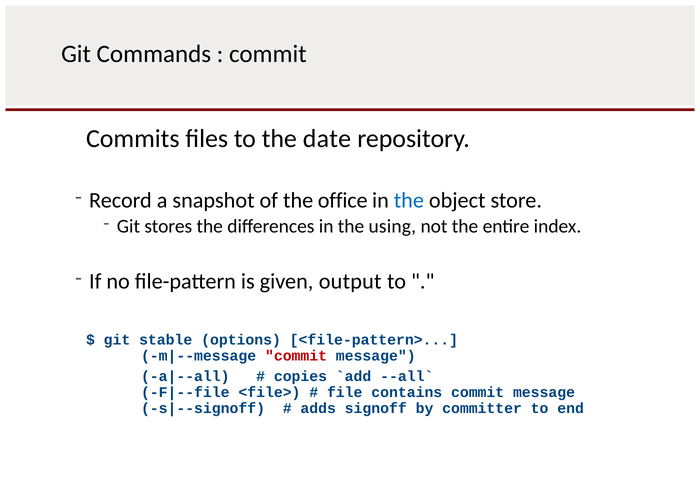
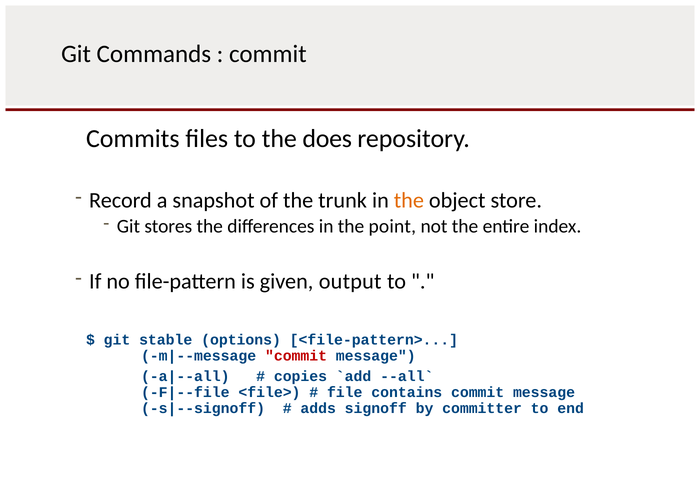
date: date -> does (327, 139)
office: office -> trunk (343, 200)
the colour: blue -> orange (409, 200)
using: using -> point (392, 226)
